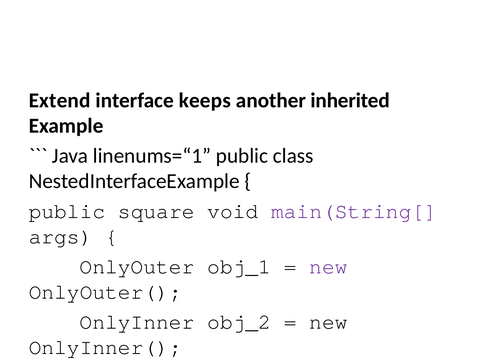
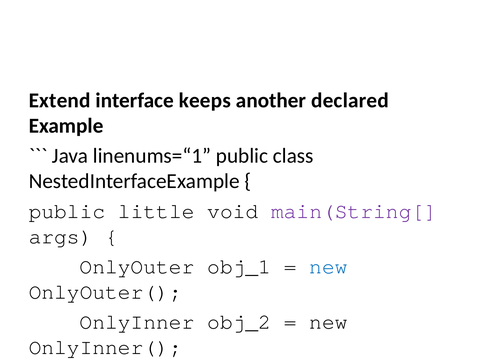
inherited: inherited -> declared (350, 100)
square: square -> little (156, 211)
new colour: purple -> blue (328, 266)
